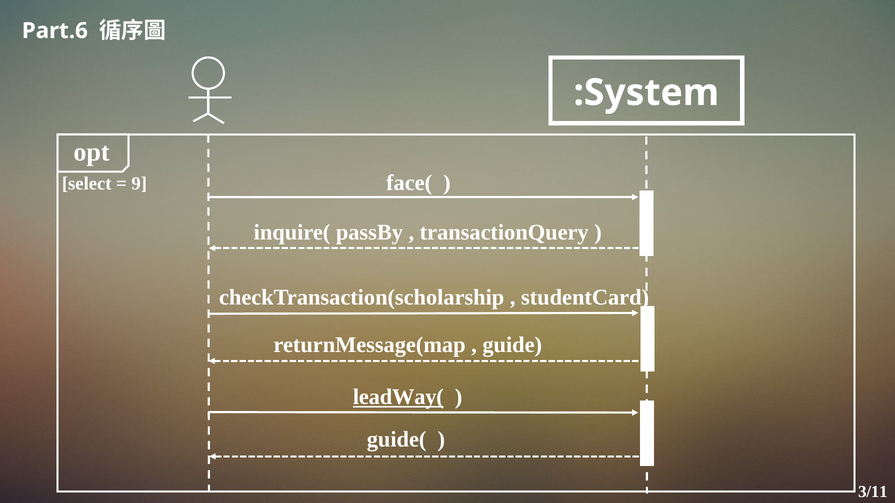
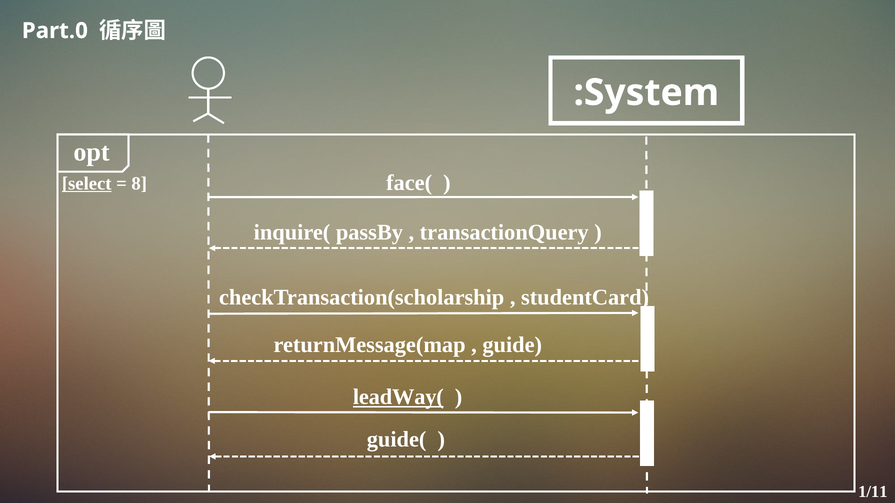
Part.6: Part.6 -> Part.0 (55, 31)
select underline: none -> present (87, 184)
9: 9 -> 8 (139, 184)
3/11: 3/11 -> 1/11 (873, 492)
